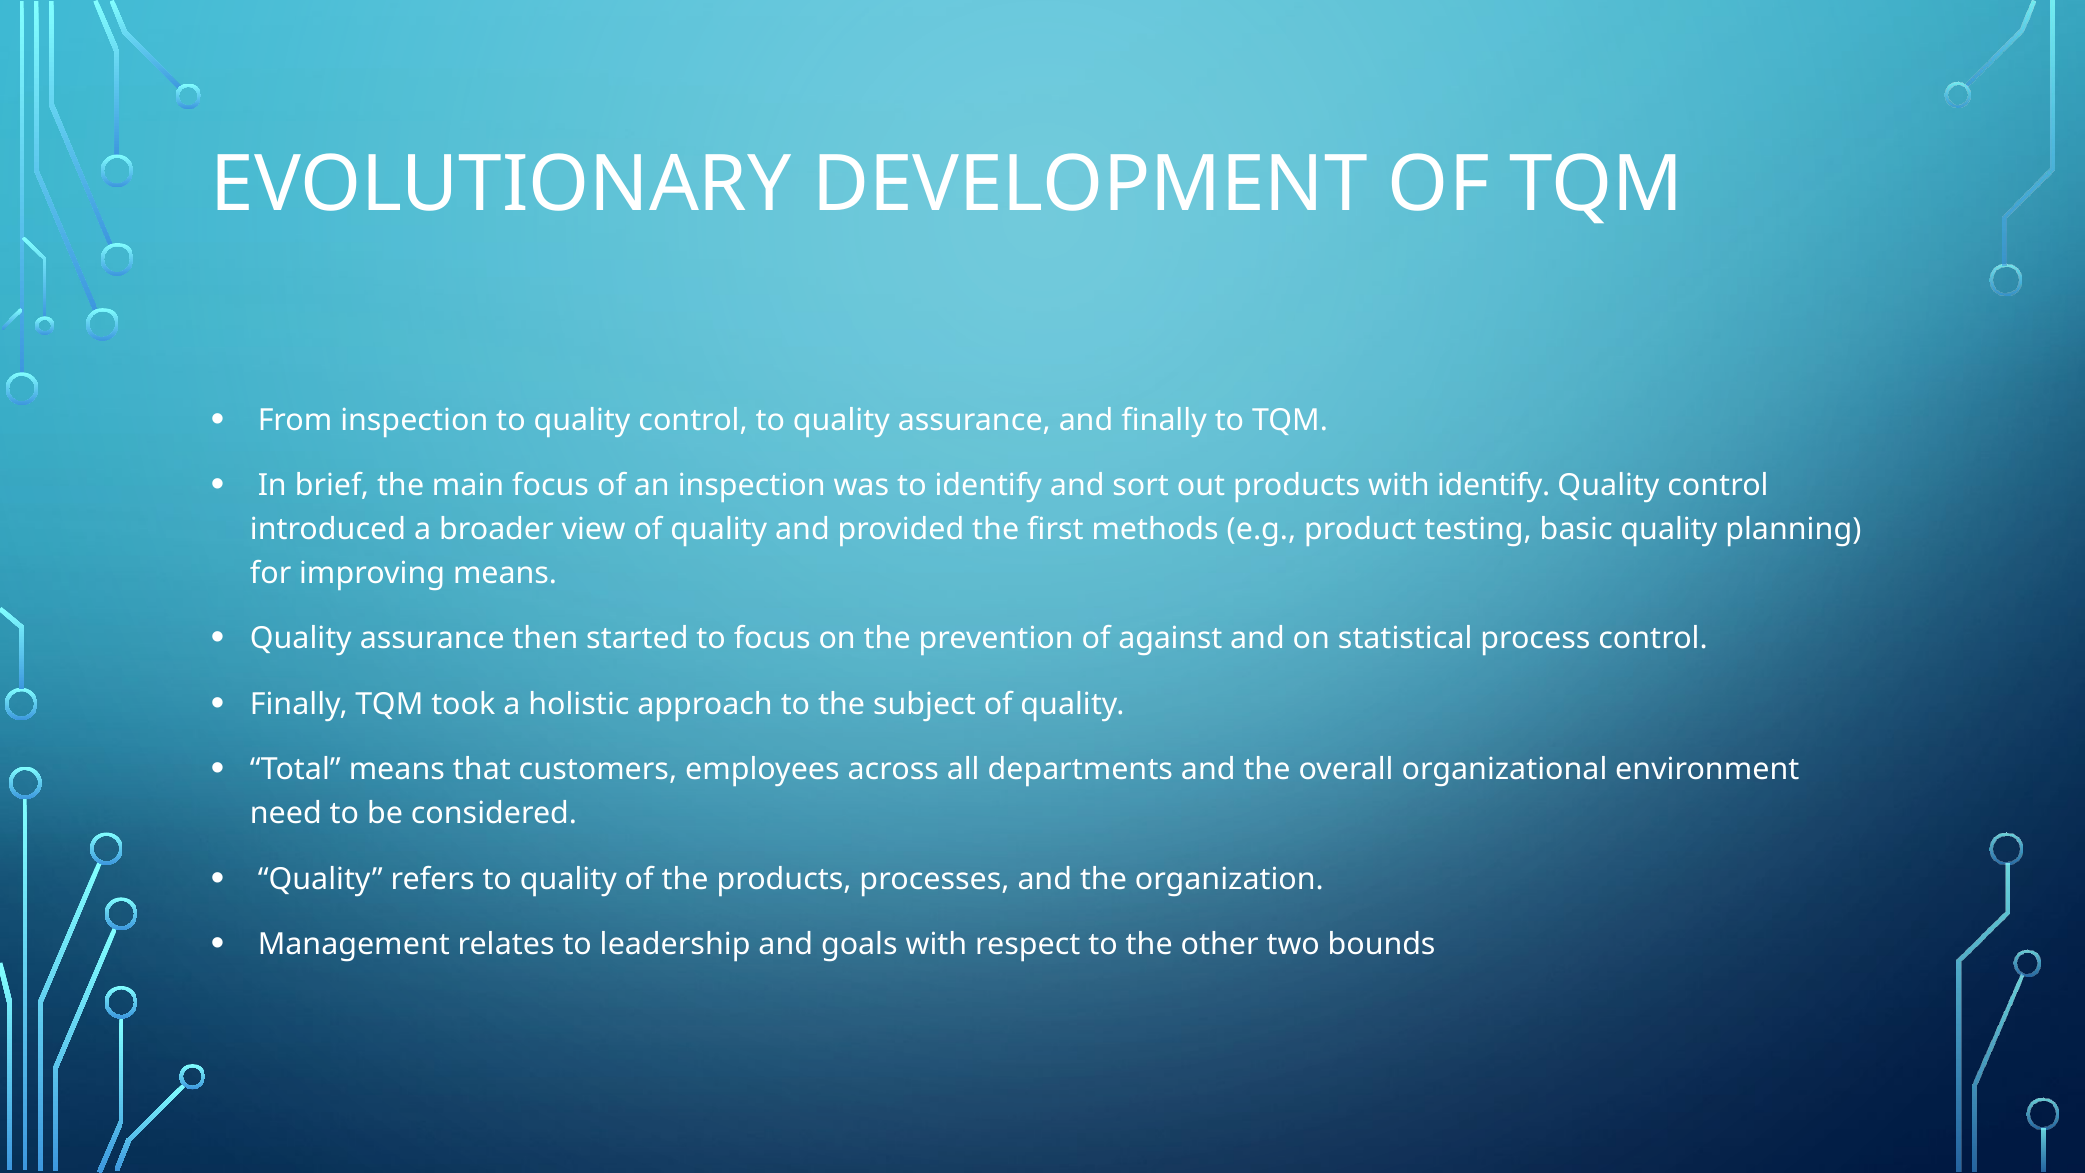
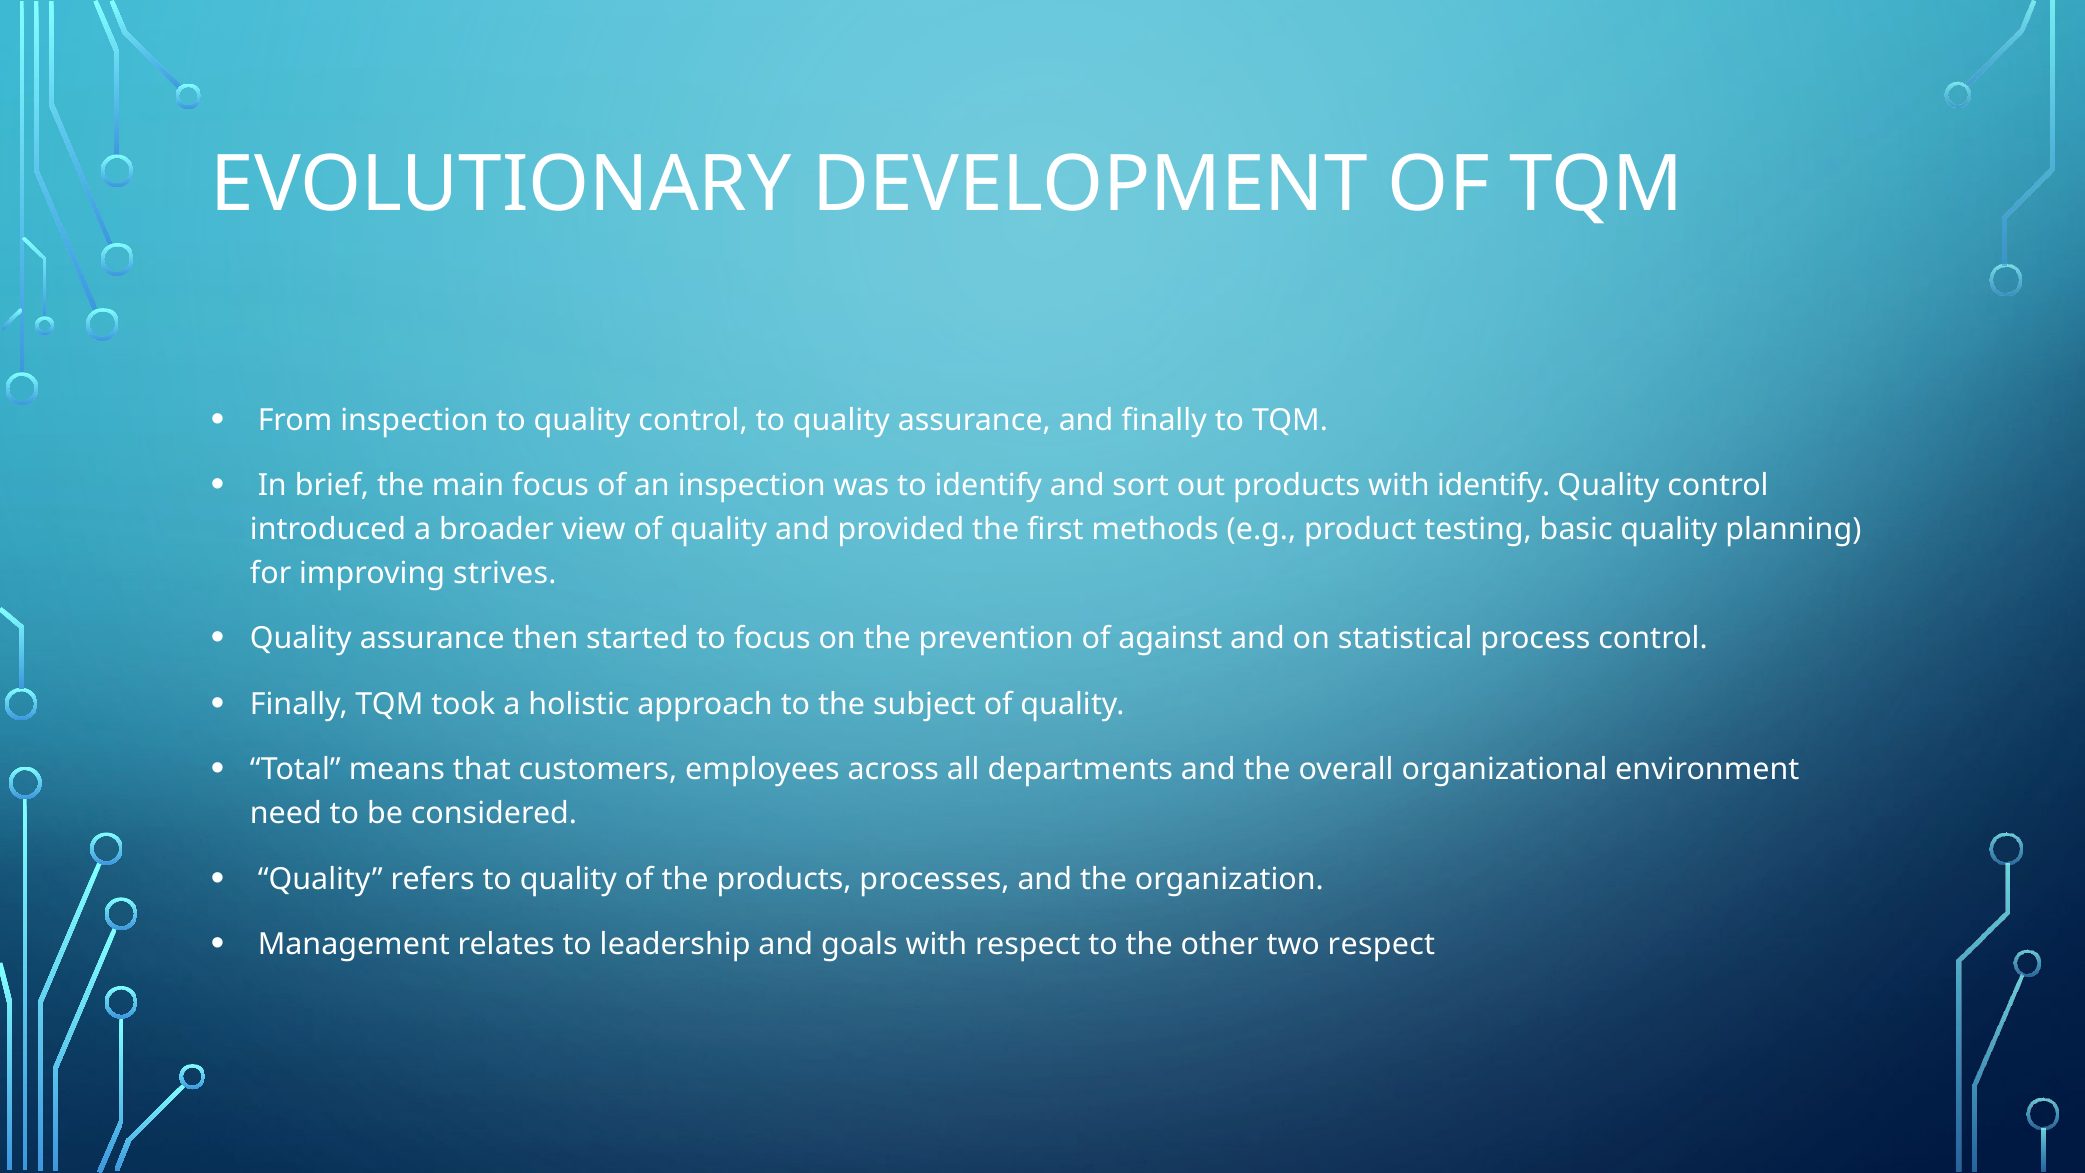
improving means: means -> strives (505, 573)
two bounds: bounds -> respect (1381, 945)
